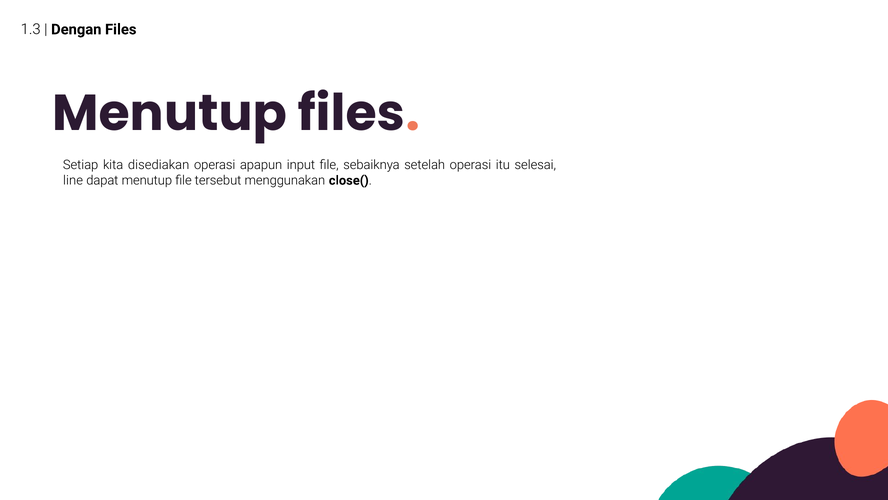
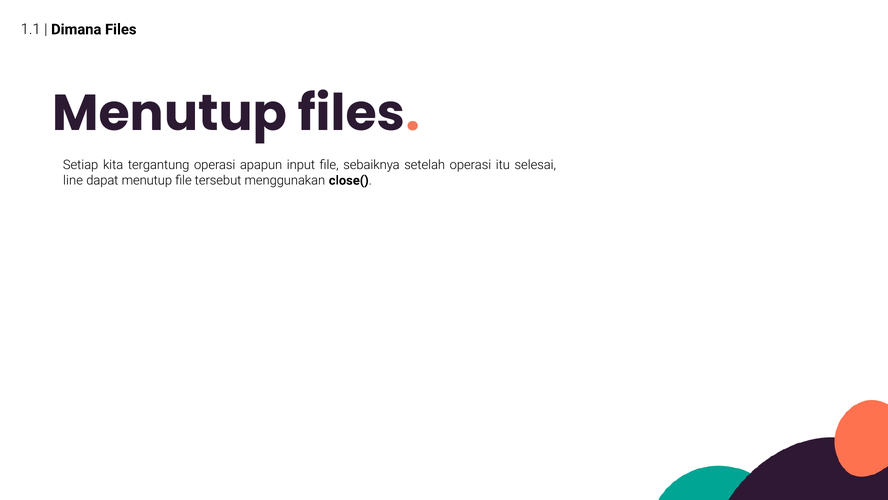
1.3: 1.3 -> 1.1 (31, 29)
Dengan: Dengan -> Dimana (76, 29)
disediakan: disediakan -> tergantung (159, 165)
